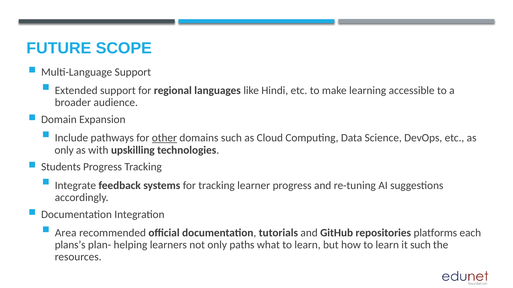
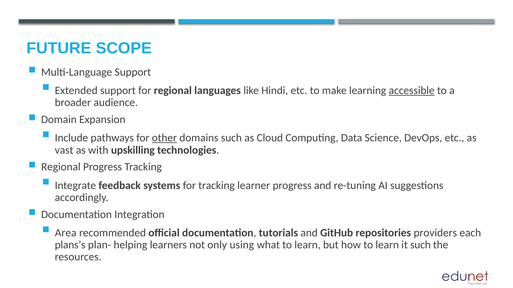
accessible underline: none -> present (412, 91)
only: only -> vast (64, 150)
Students: Students -> Regional (61, 167)
platforms: platforms -> providers (435, 233)
paths: paths -> using (242, 245)
